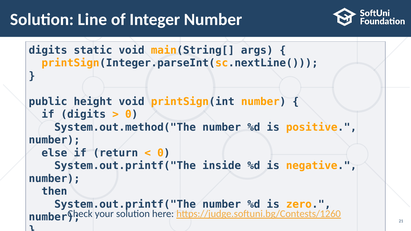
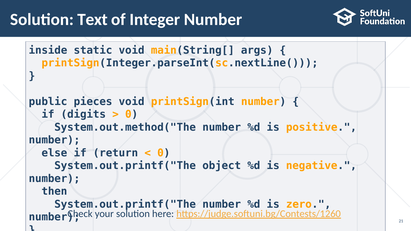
Line: Line -> Text (92, 19)
digits: digits -> inside (48, 50)
height: height -> pieces (93, 102)
inside: inside -> object (222, 166)
